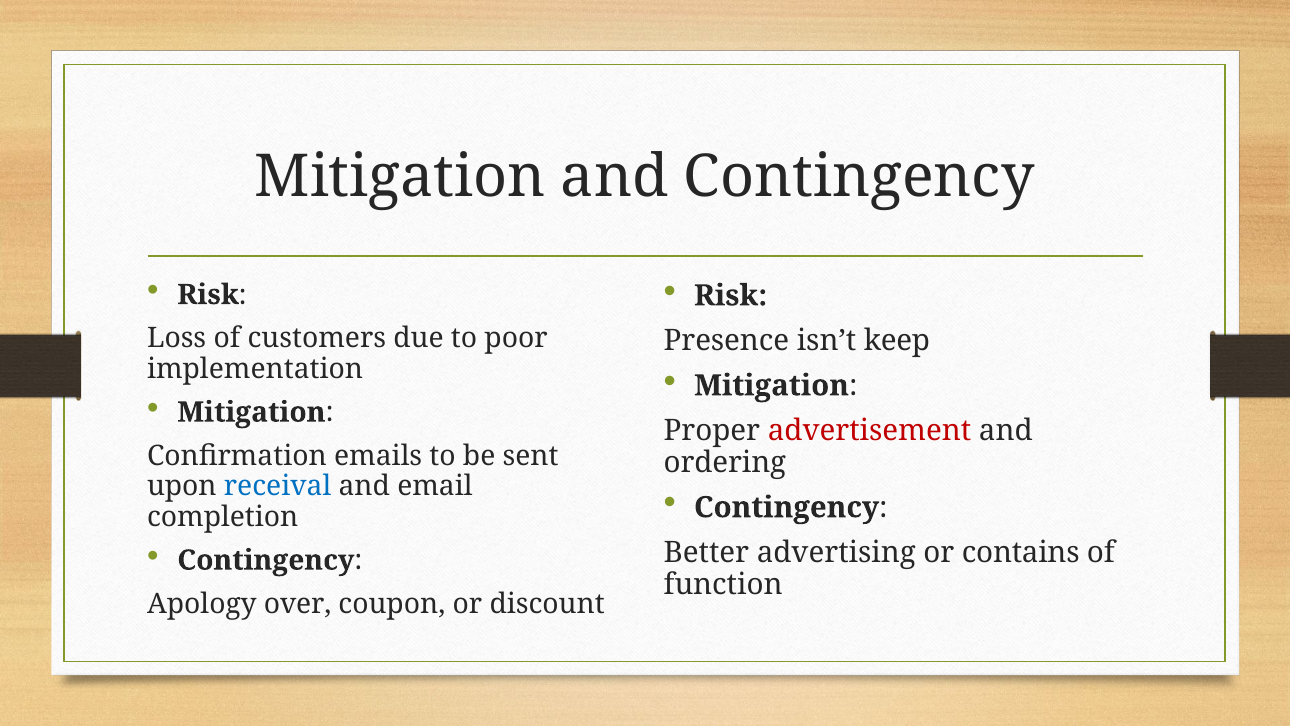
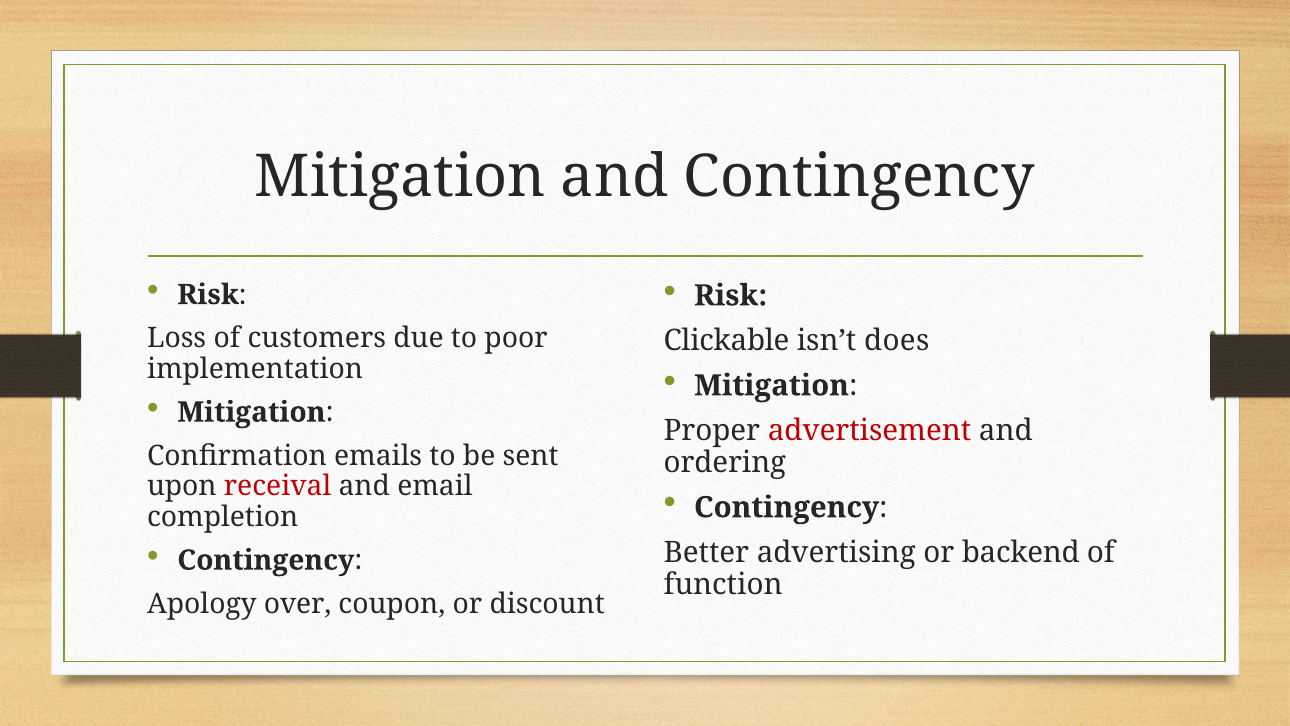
Presence: Presence -> Clickable (727, 340)
keep: keep -> does (897, 340)
receival colour: blue -> red (278, 486)
contains: contains -> backend (1021, 552)
